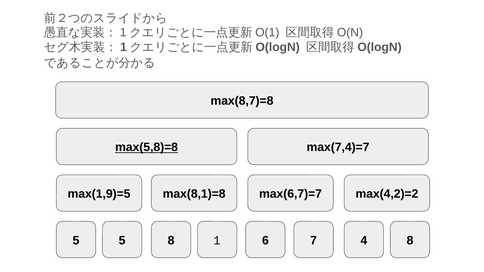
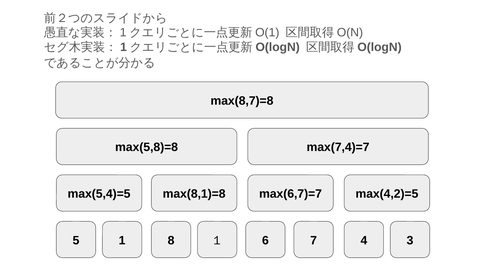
max(5,8)=8 underline: present -> none (147, 147)
max(1,9)=5: max(1,9)=5 -> max(5,4)=5 (99, 194)
max(4,2)=2: max(4,2)=2 -> max(4,2)=5 (387, 194)
5 5: 5 -> 1 (122, 241)
4 8: 8 -> 3 (410, 241)
